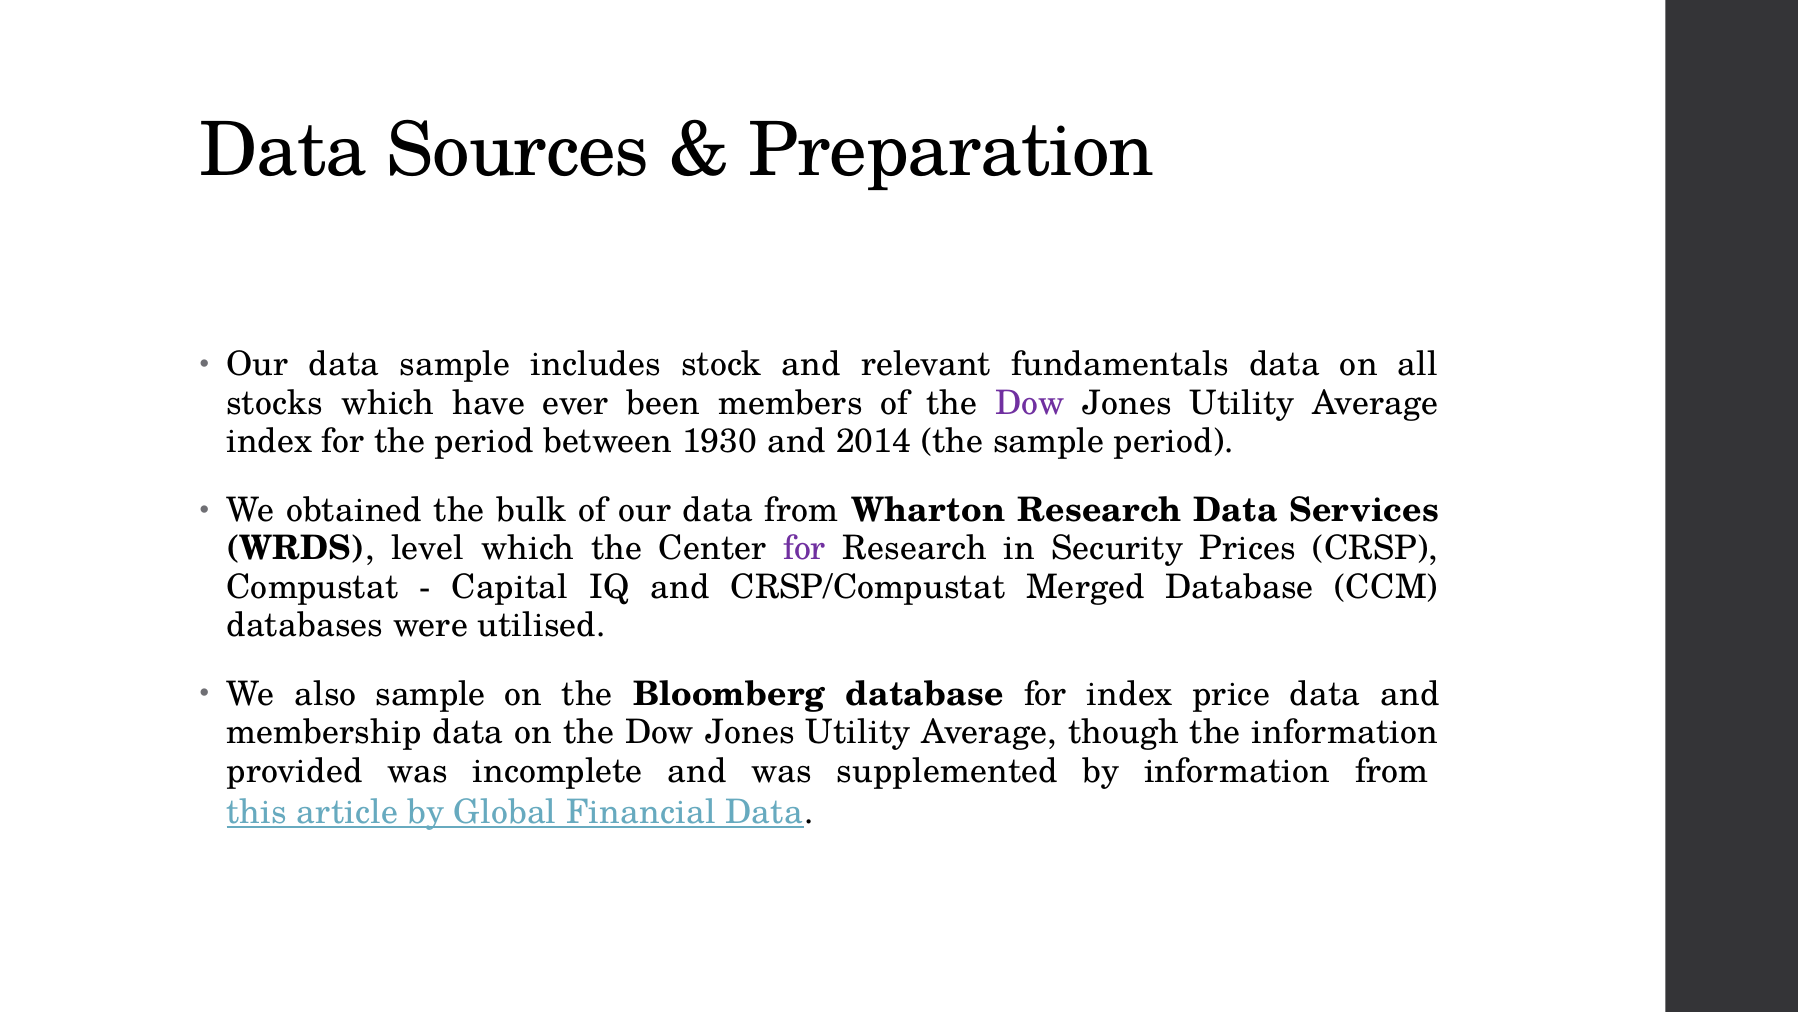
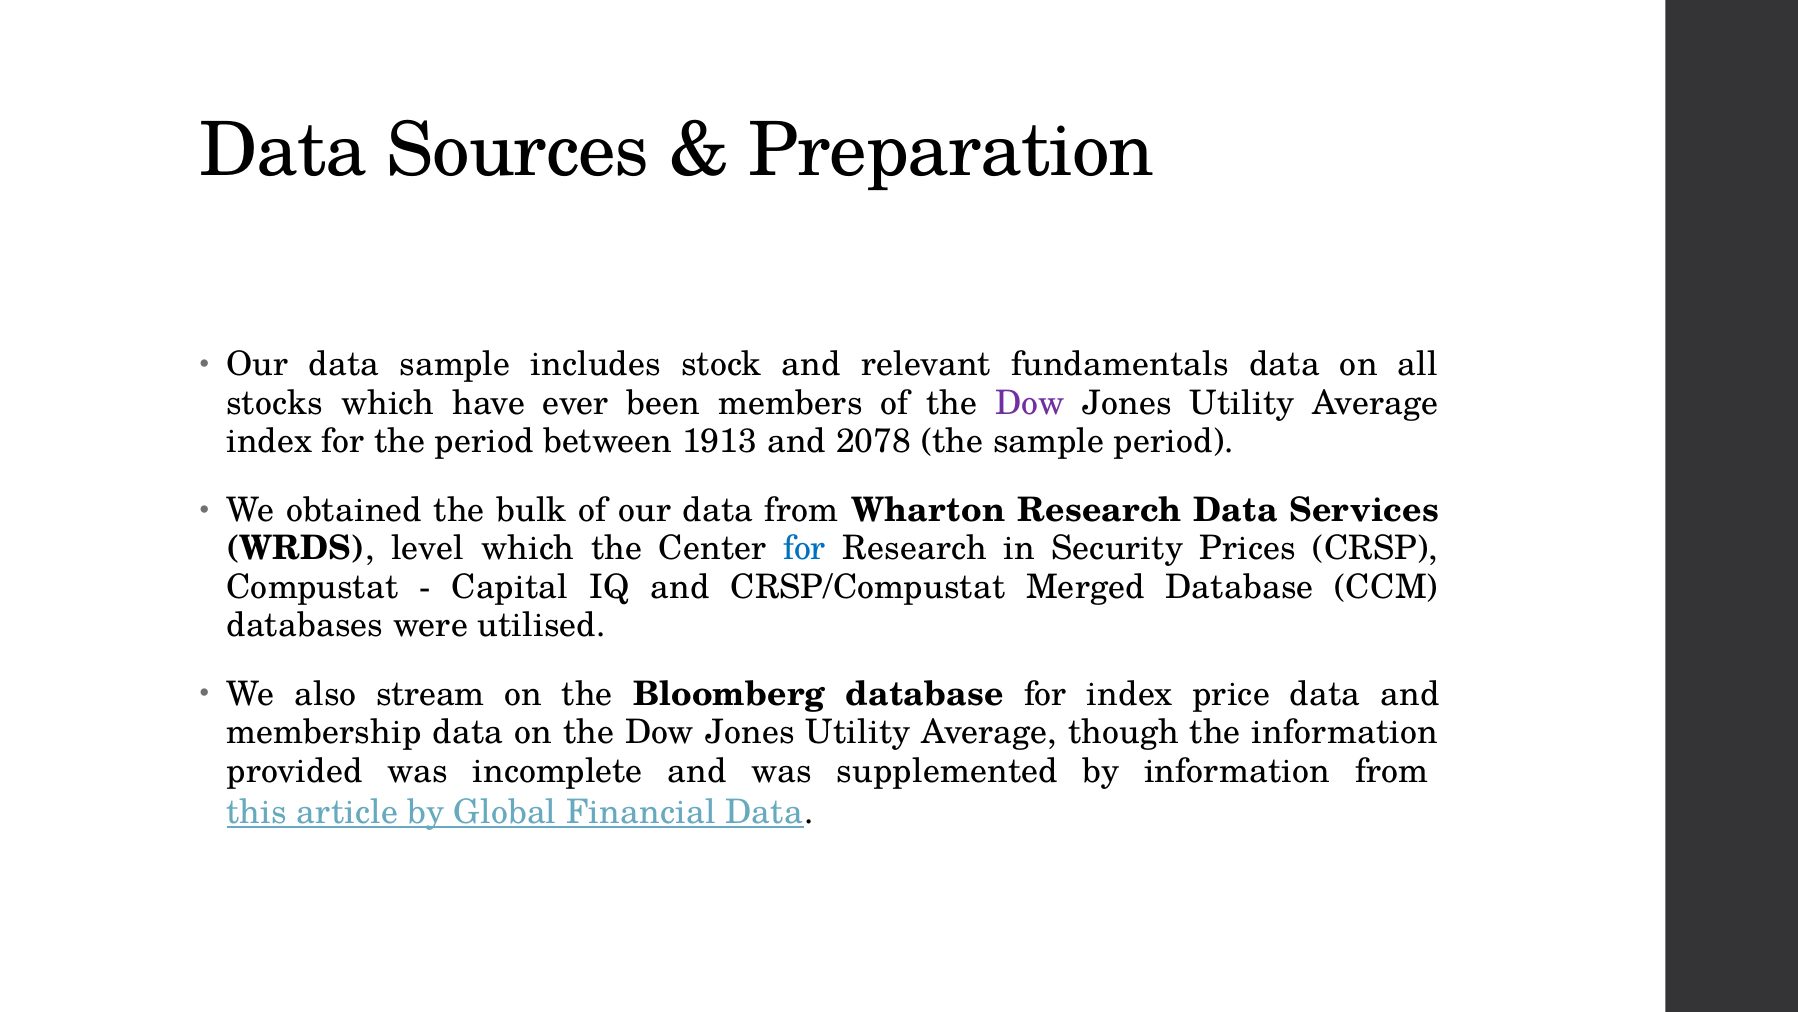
1930: 1930 -> 1913 (720, 441)
2014: 2014 -> 2078 (874, 441)
for colour: purple -> blue (804, 548)
also sample: sample -> stream (431, 694)
